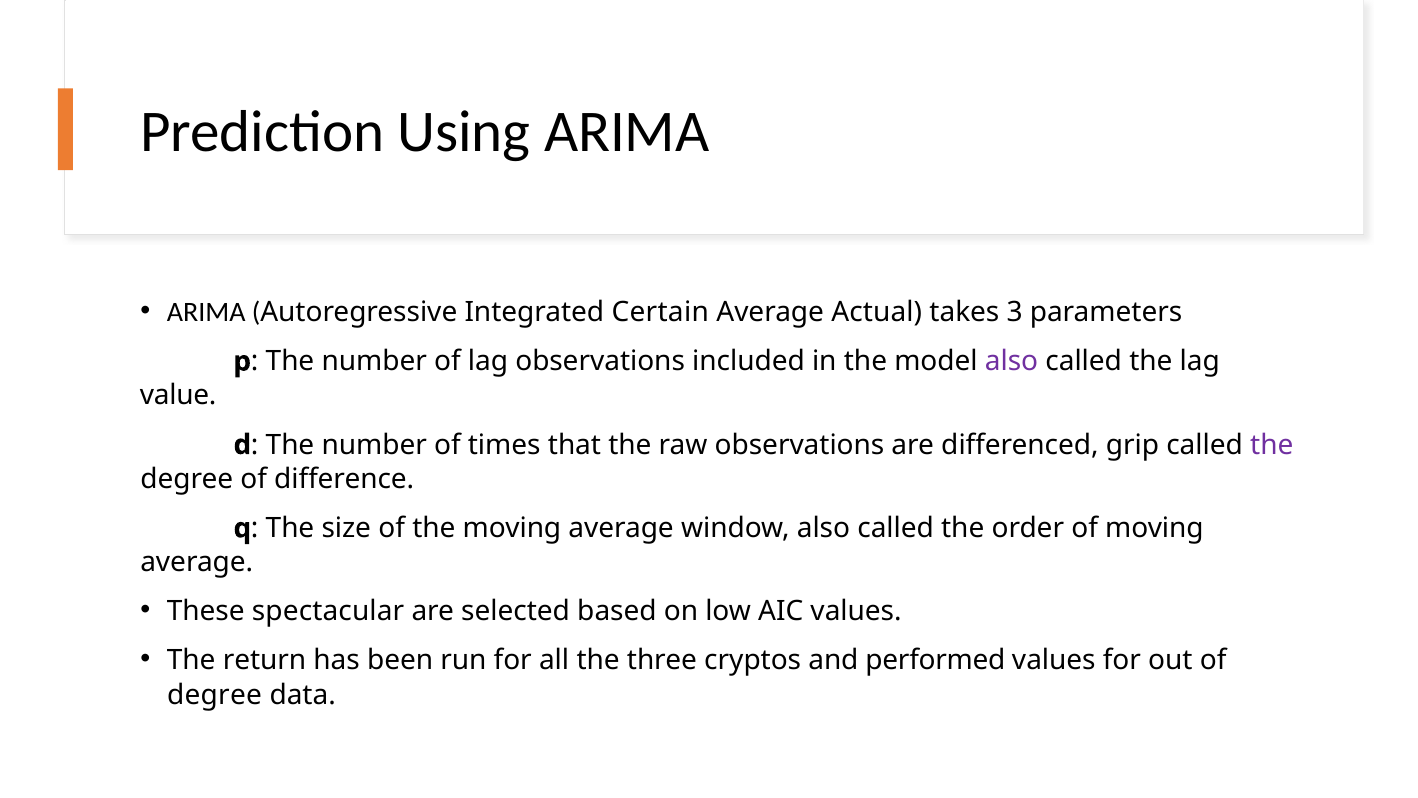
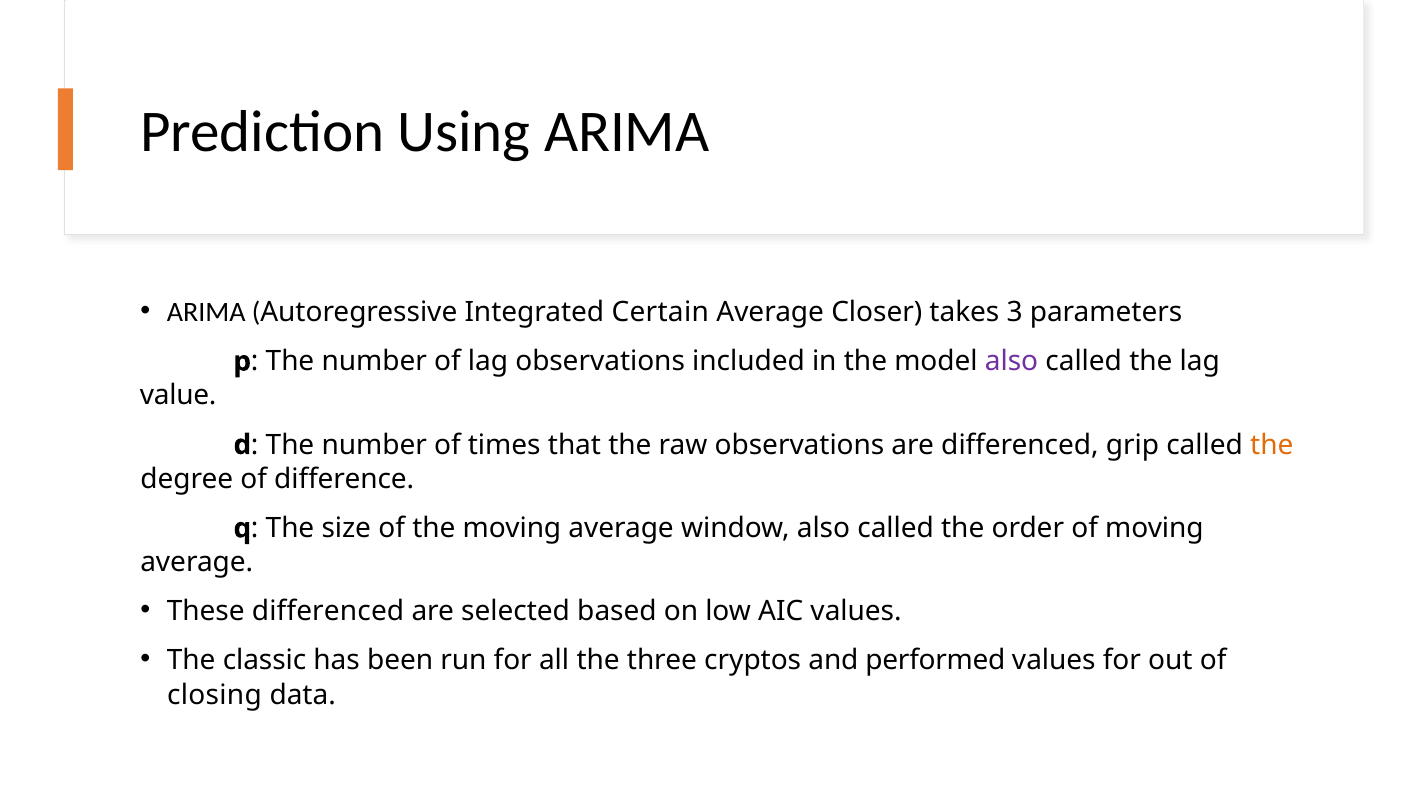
Actual: Actual -> Closer (877, 312)
the colour: purple -> orange (1272, 445)
These spectacular: spectacular -> differenced (328, 611)
return: return -> classic (265, 660)
degree: degree -> closing (215, 695)
